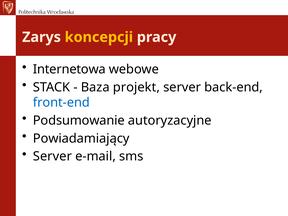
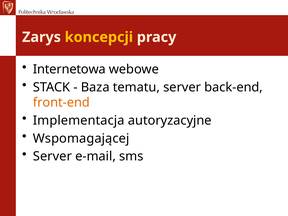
projekt: projekt -> tematu (136, 87)
front-end colour: blue -> orange (61, 103)
Podsumowanie: Podsumowanie -> Implementacja (79, 120)
Powiadamiający: Powiadamiający -> Wspomagającej (81, 138)
